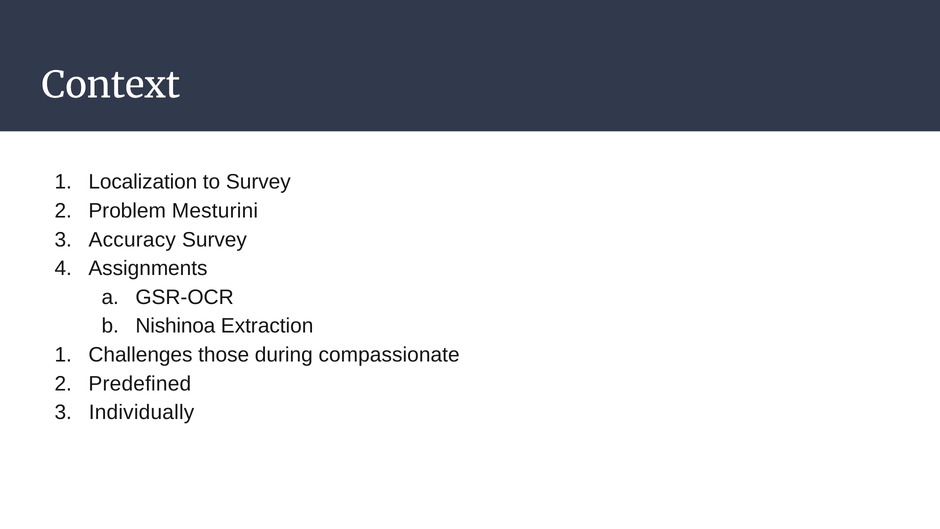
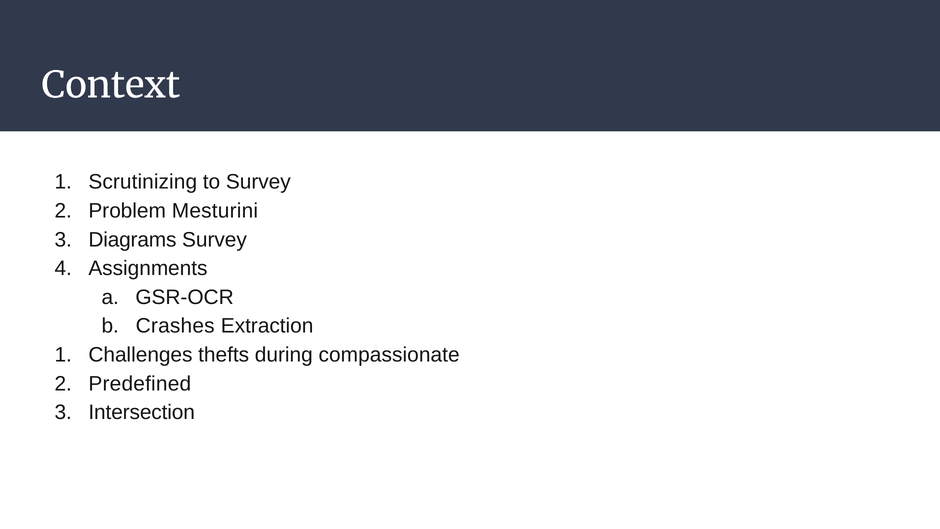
Localization: Localization -> Scrutinizing (143, 182)
Accuracy: Accuracy -> Diagrams (132, 240)
Nishinoa: Nishinoa -> Crashes (175, 326)
those: those -> thefts (224, 355)
Individually: Individually -> Intersection (142, 412)
